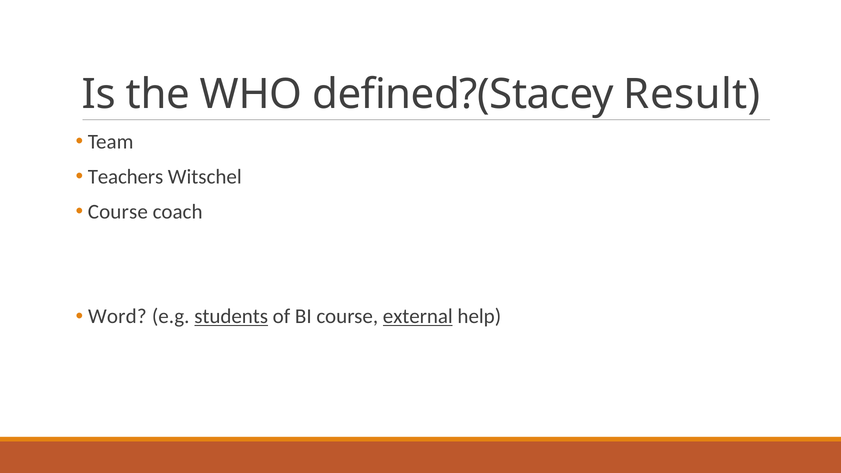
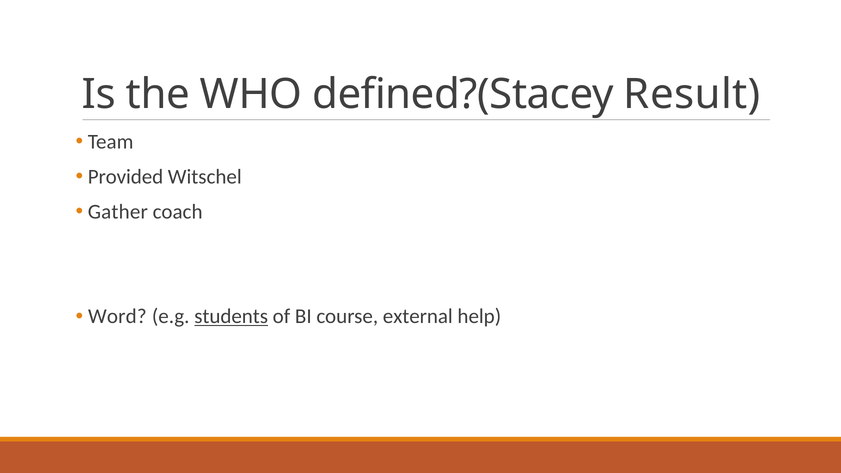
Teachers: Teachers -> Provided (125, 177)
Course: Course -> Gather (118, 212)
external underline: present -> none (418, 317)
